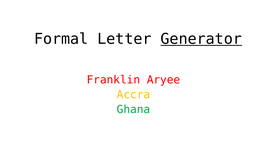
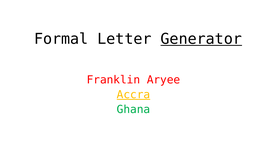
Accra underline: none -> present (133, 95)
